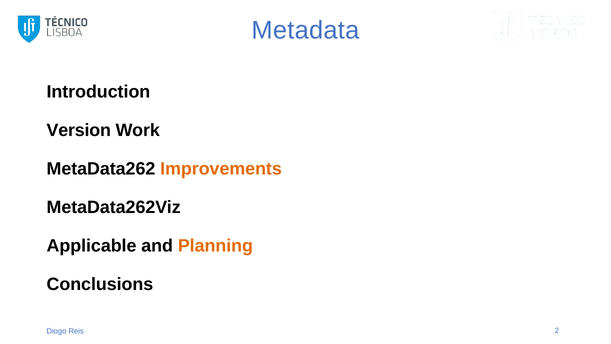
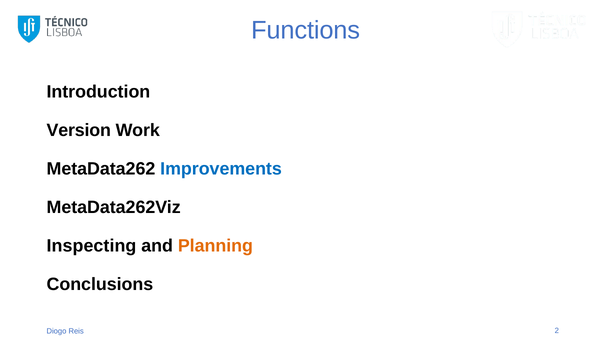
Metadata: Metadata -> Functions (306, 30)
Improvements colour: orange -> blue (221, 169)
Applicable: Applicable -> Inspecting (91, 246)
